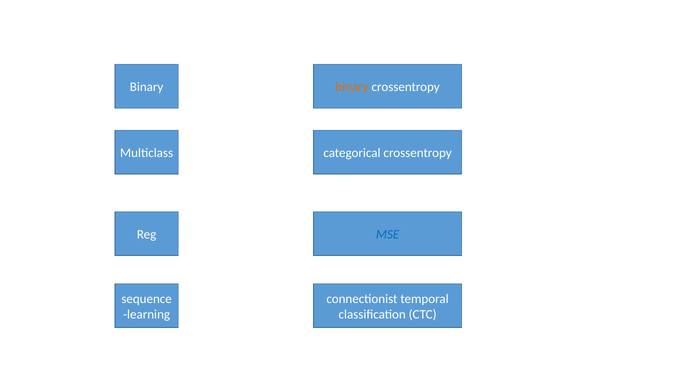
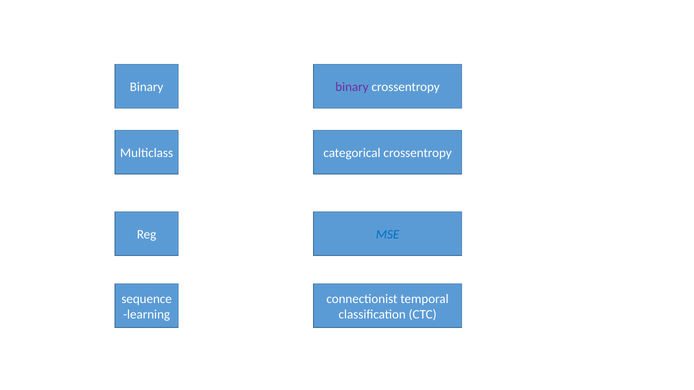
binary colour: orange -> purple (352, 87)
